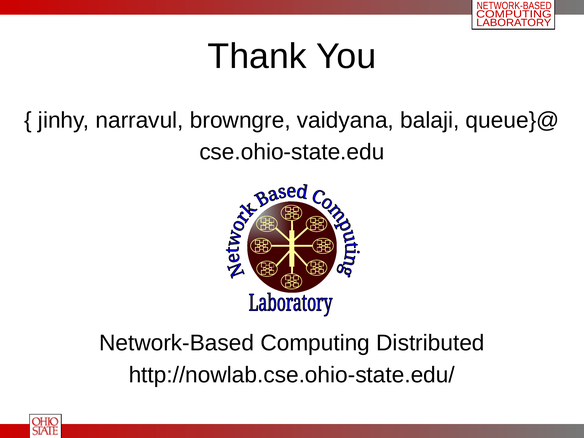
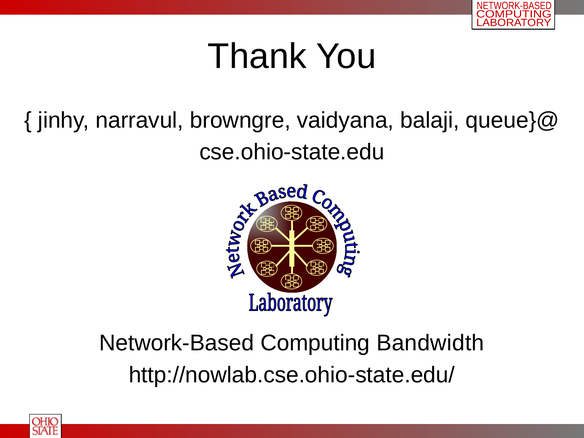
Distributed: Distributed -> Bandwidth (430, 343)
